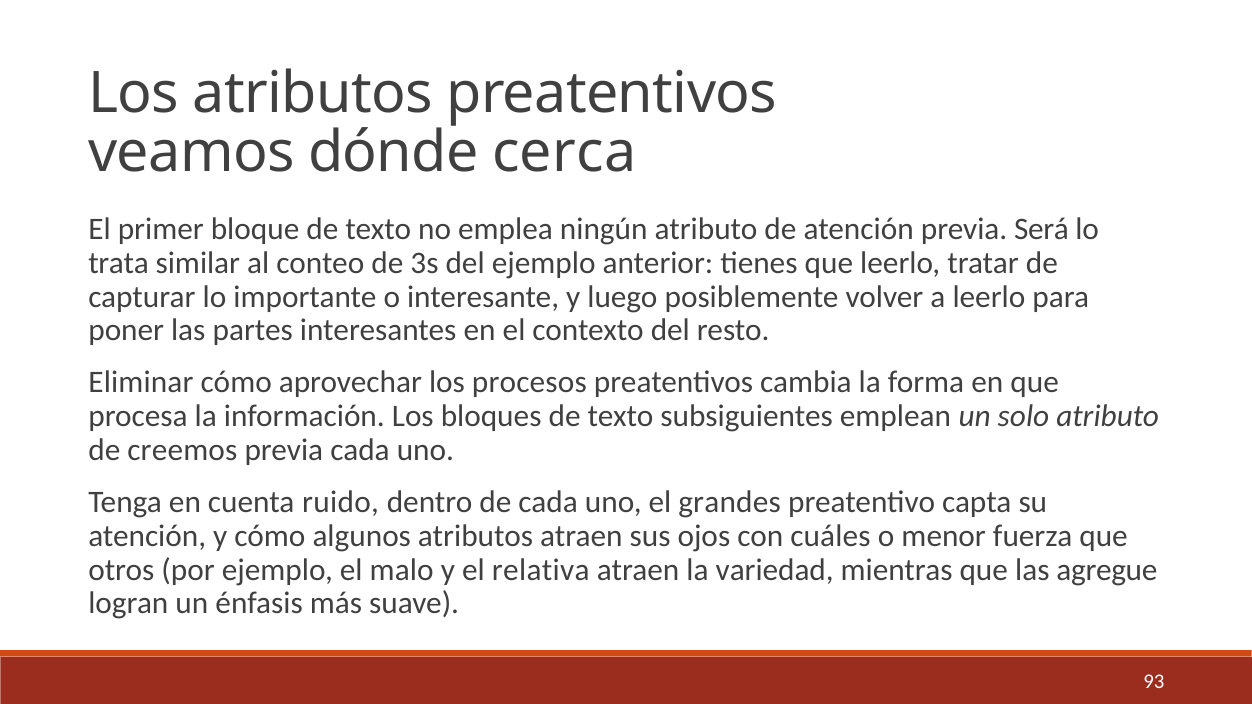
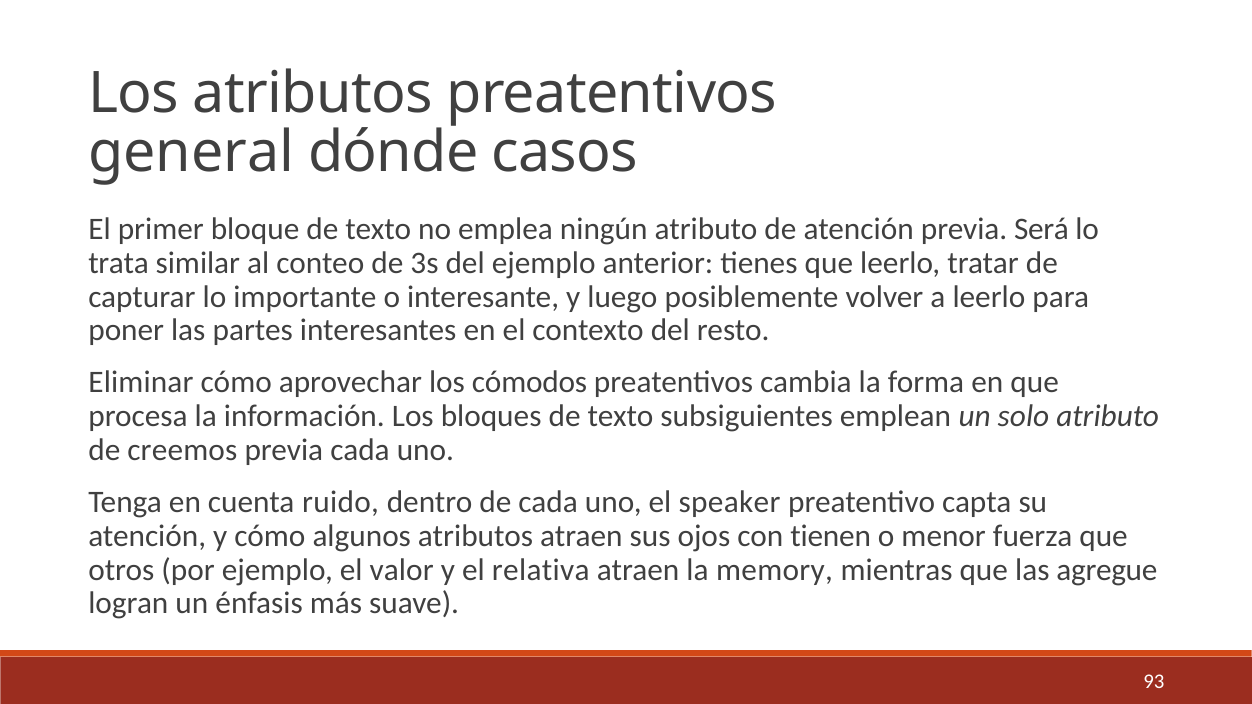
veamos: veamos -> general (191, 152)
cerca: cerca -> casos (565, 152)
procesos: procesos -> cómodos (530, 383)
grandes: grandes -> speaker (730, 502)
cuáles: cuáles -> tienen (831, 536)
malo: malo -> valor (402, 570)
variedad: variedad -> memory (774, 570)
